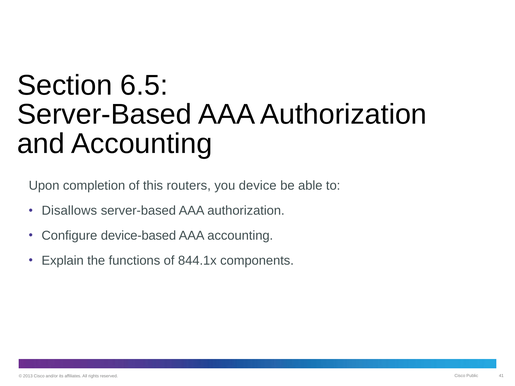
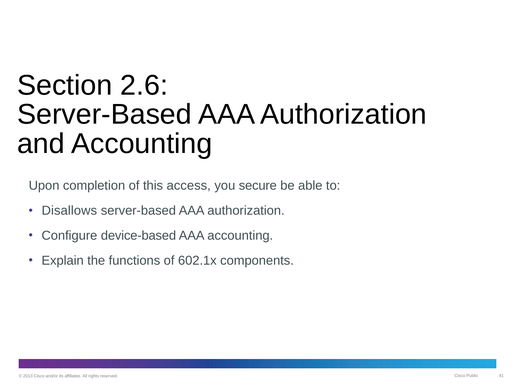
6.5: 6.5 -> 2.6 (144, 85)
routers: routers -> access (189, 186)
device: device -> secure (258, 186)
844.1x: 844.1x -> 602.1x (197, 261)
